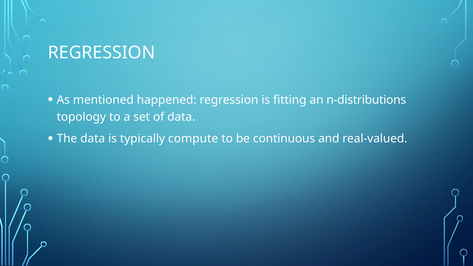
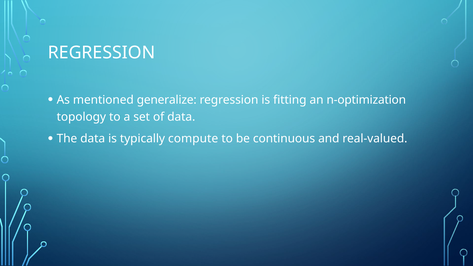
happened: happened -> generalize (167, 100)
n-distributions: n-distributions -> n-optimization (366, 100)
